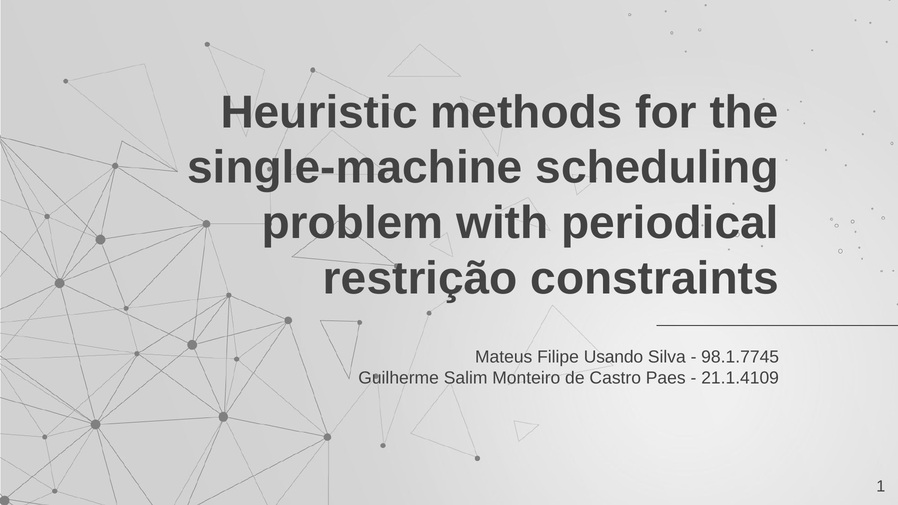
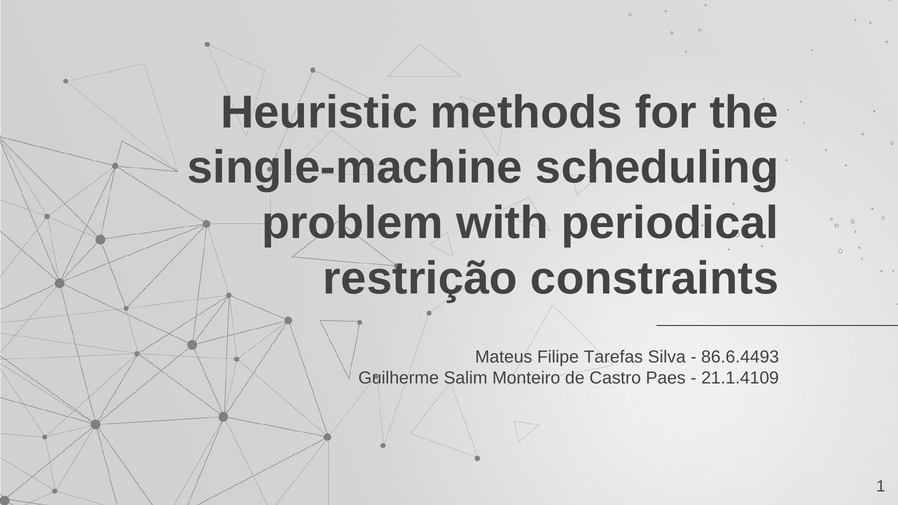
Usando: Usando -> Tarefas (613, 357)
98.1.7745: 98.1.7745 -> 86.6.4493 (740, 357)
